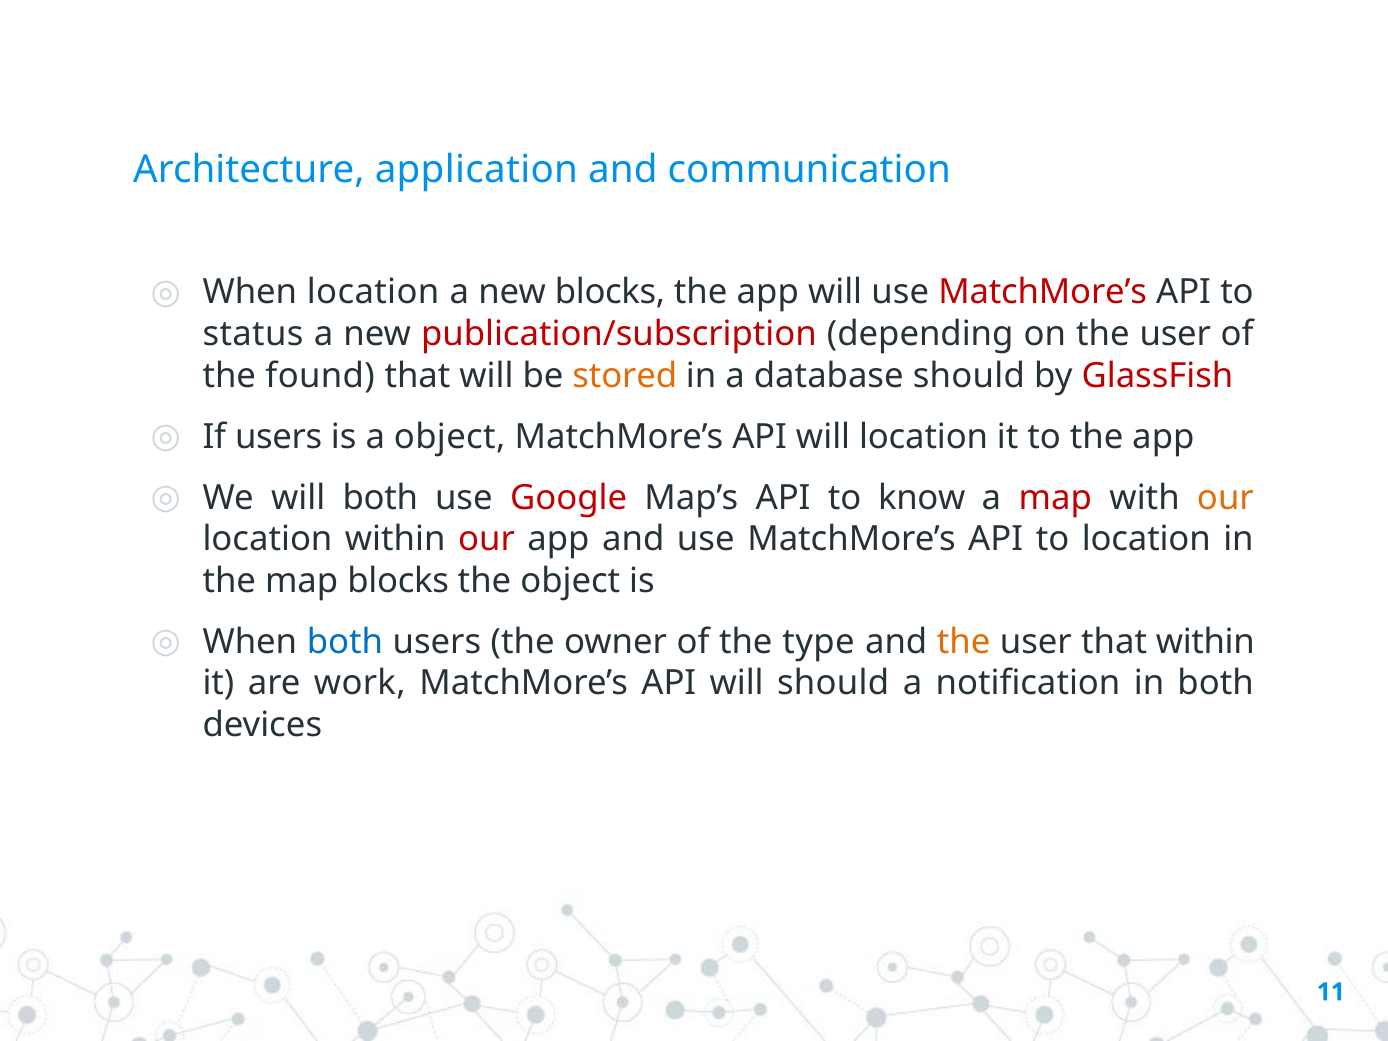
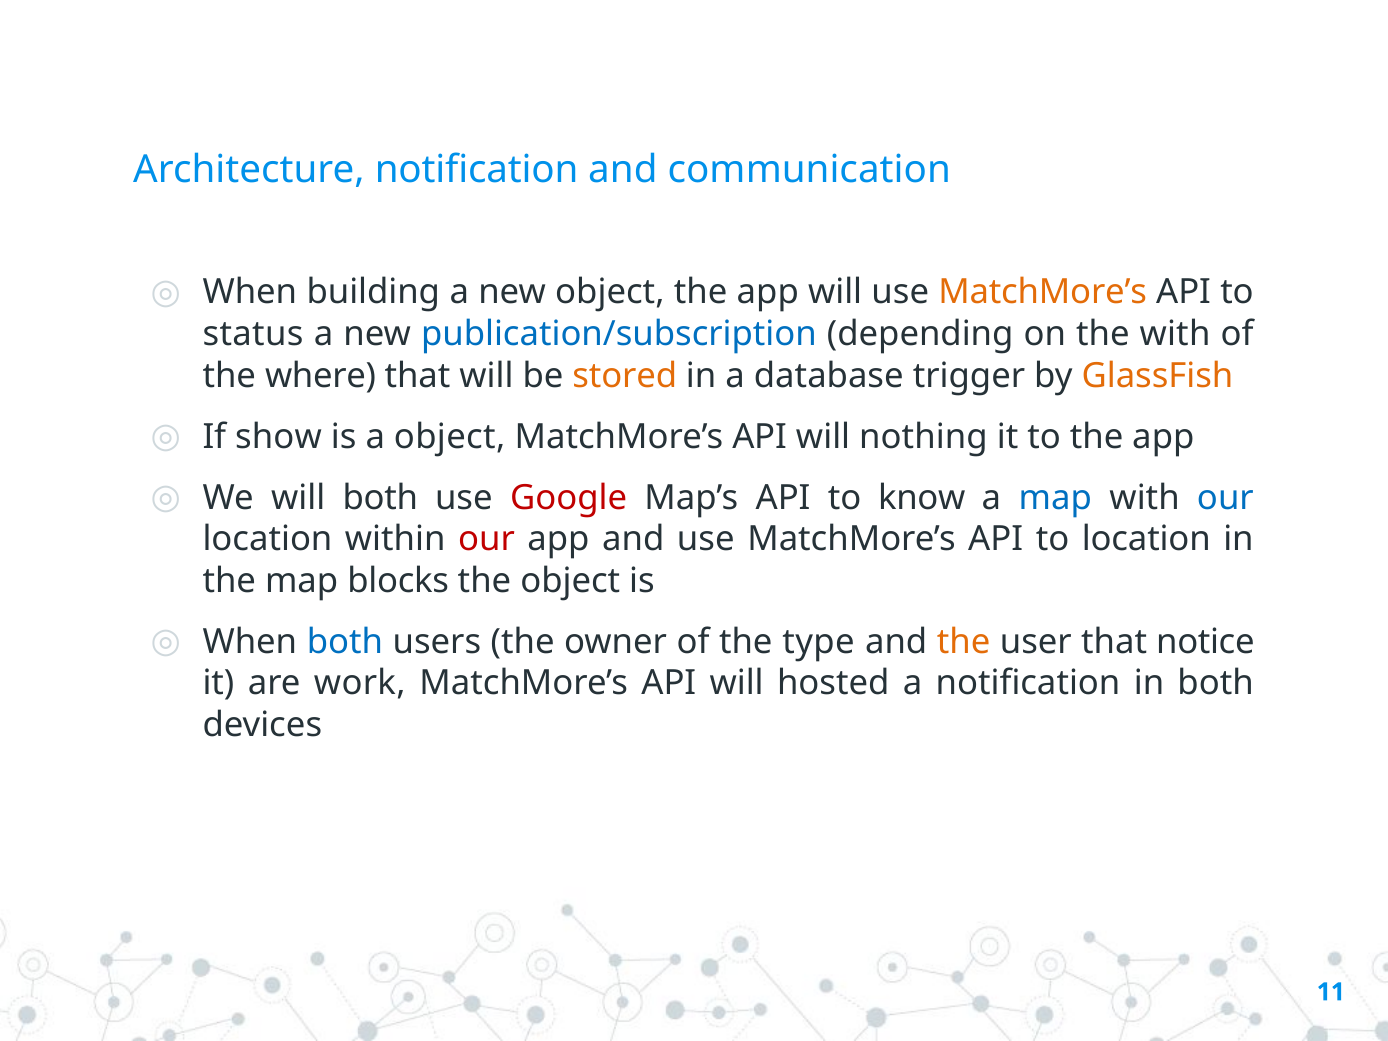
Architecture application: application -> notification (477, 170)
When location: location -> building (373, 292)
new blocks: blocks -> object (610, 292)
MatchMore’s colour: red -> orange (1043, 292)
publication/subscription colour: red -> blue (619, 334)
on the user: user -> with (1175, 334)
found: found -> where (320, 376)
database should: should -> trigger (969, 376)
GlassFish colour: red -> orange (1157, 376)
If users: users -> show (279, 437)
will location: location -> nothing (923, 437)
map colour: red -> blue (1055, 498)
our colour: orange -> blue (1225, 498)
that within: within -> notice (1205, 642)
will should: should -> hosted (833, 683)
